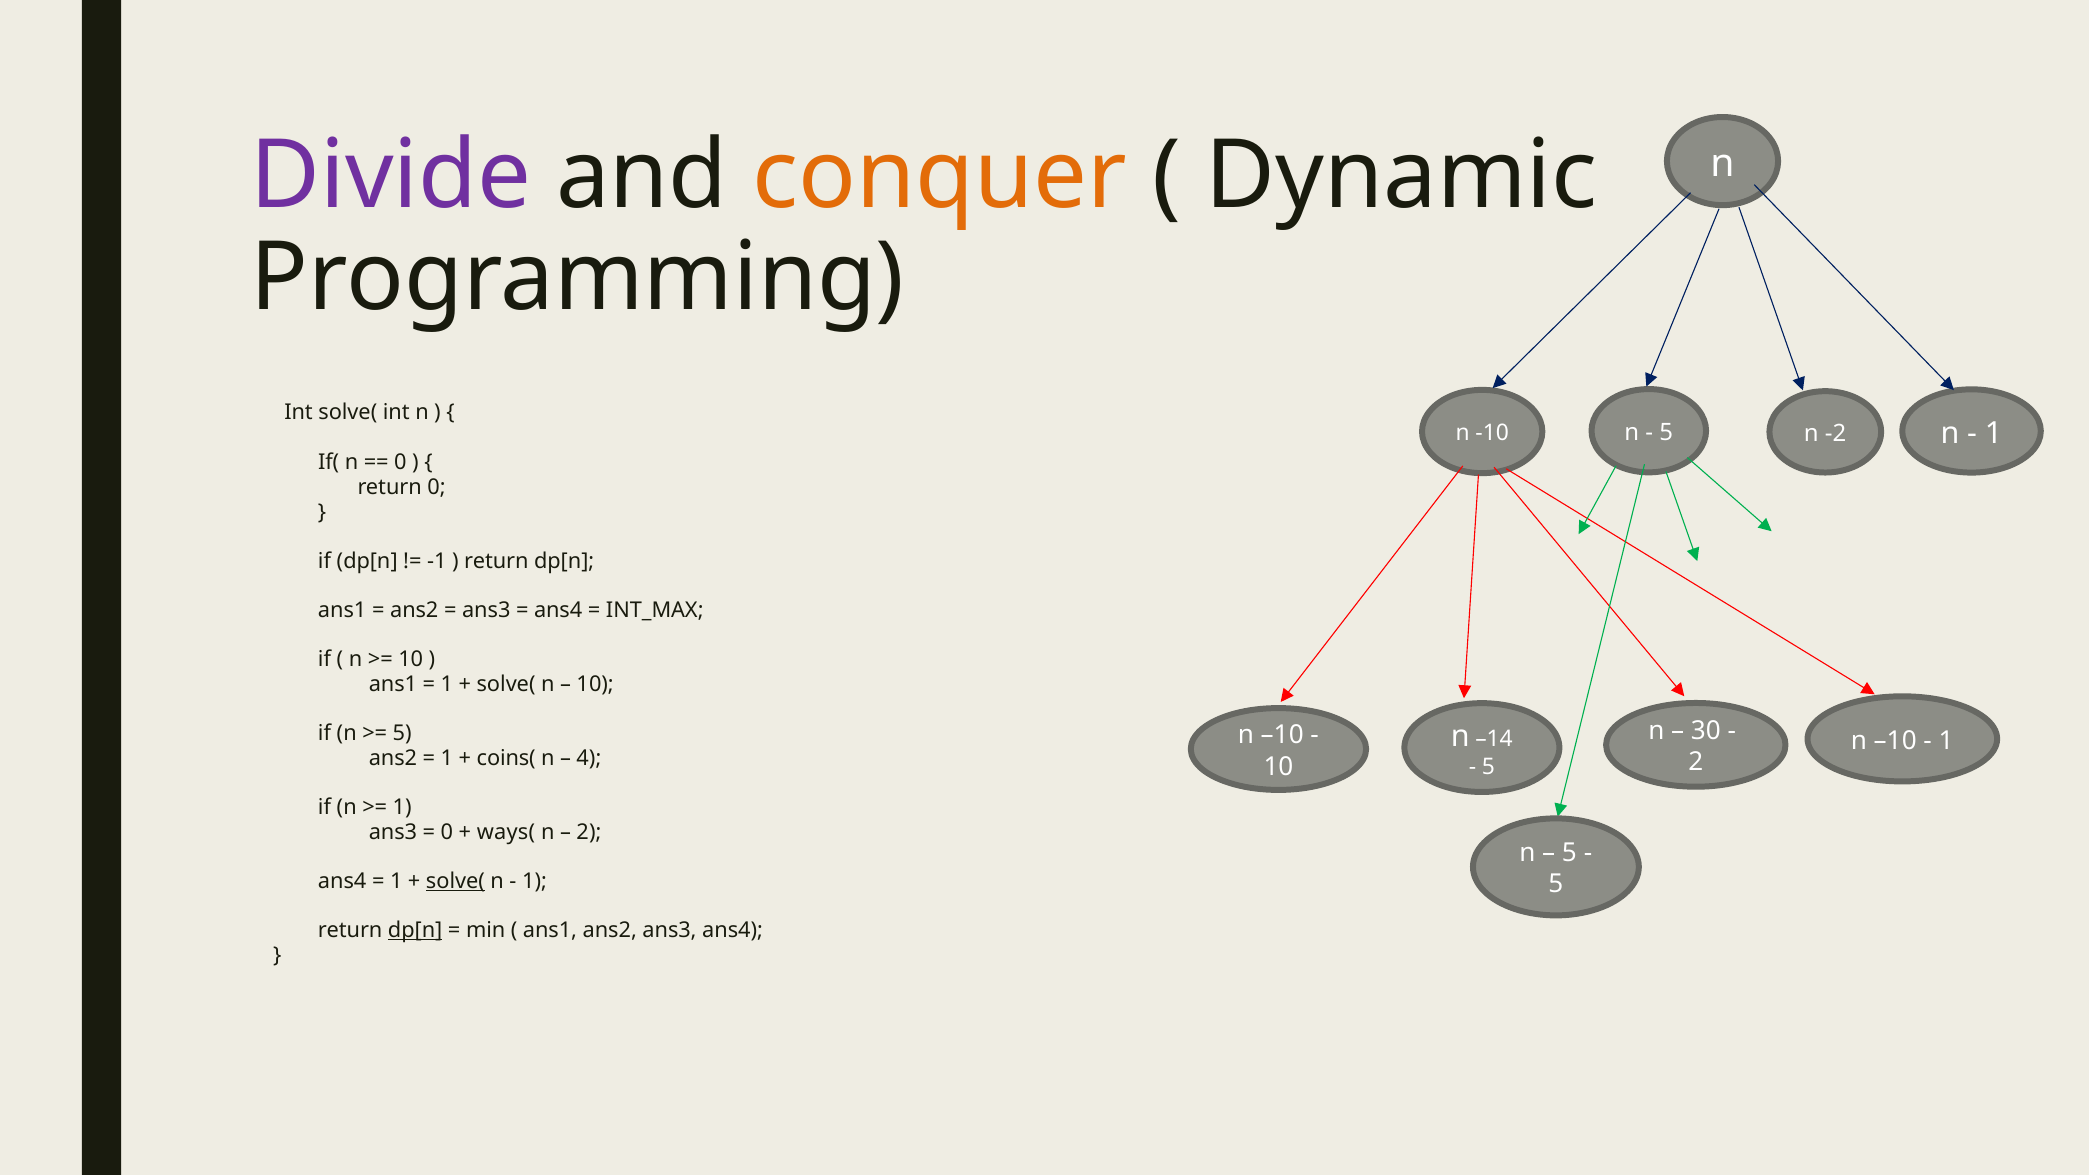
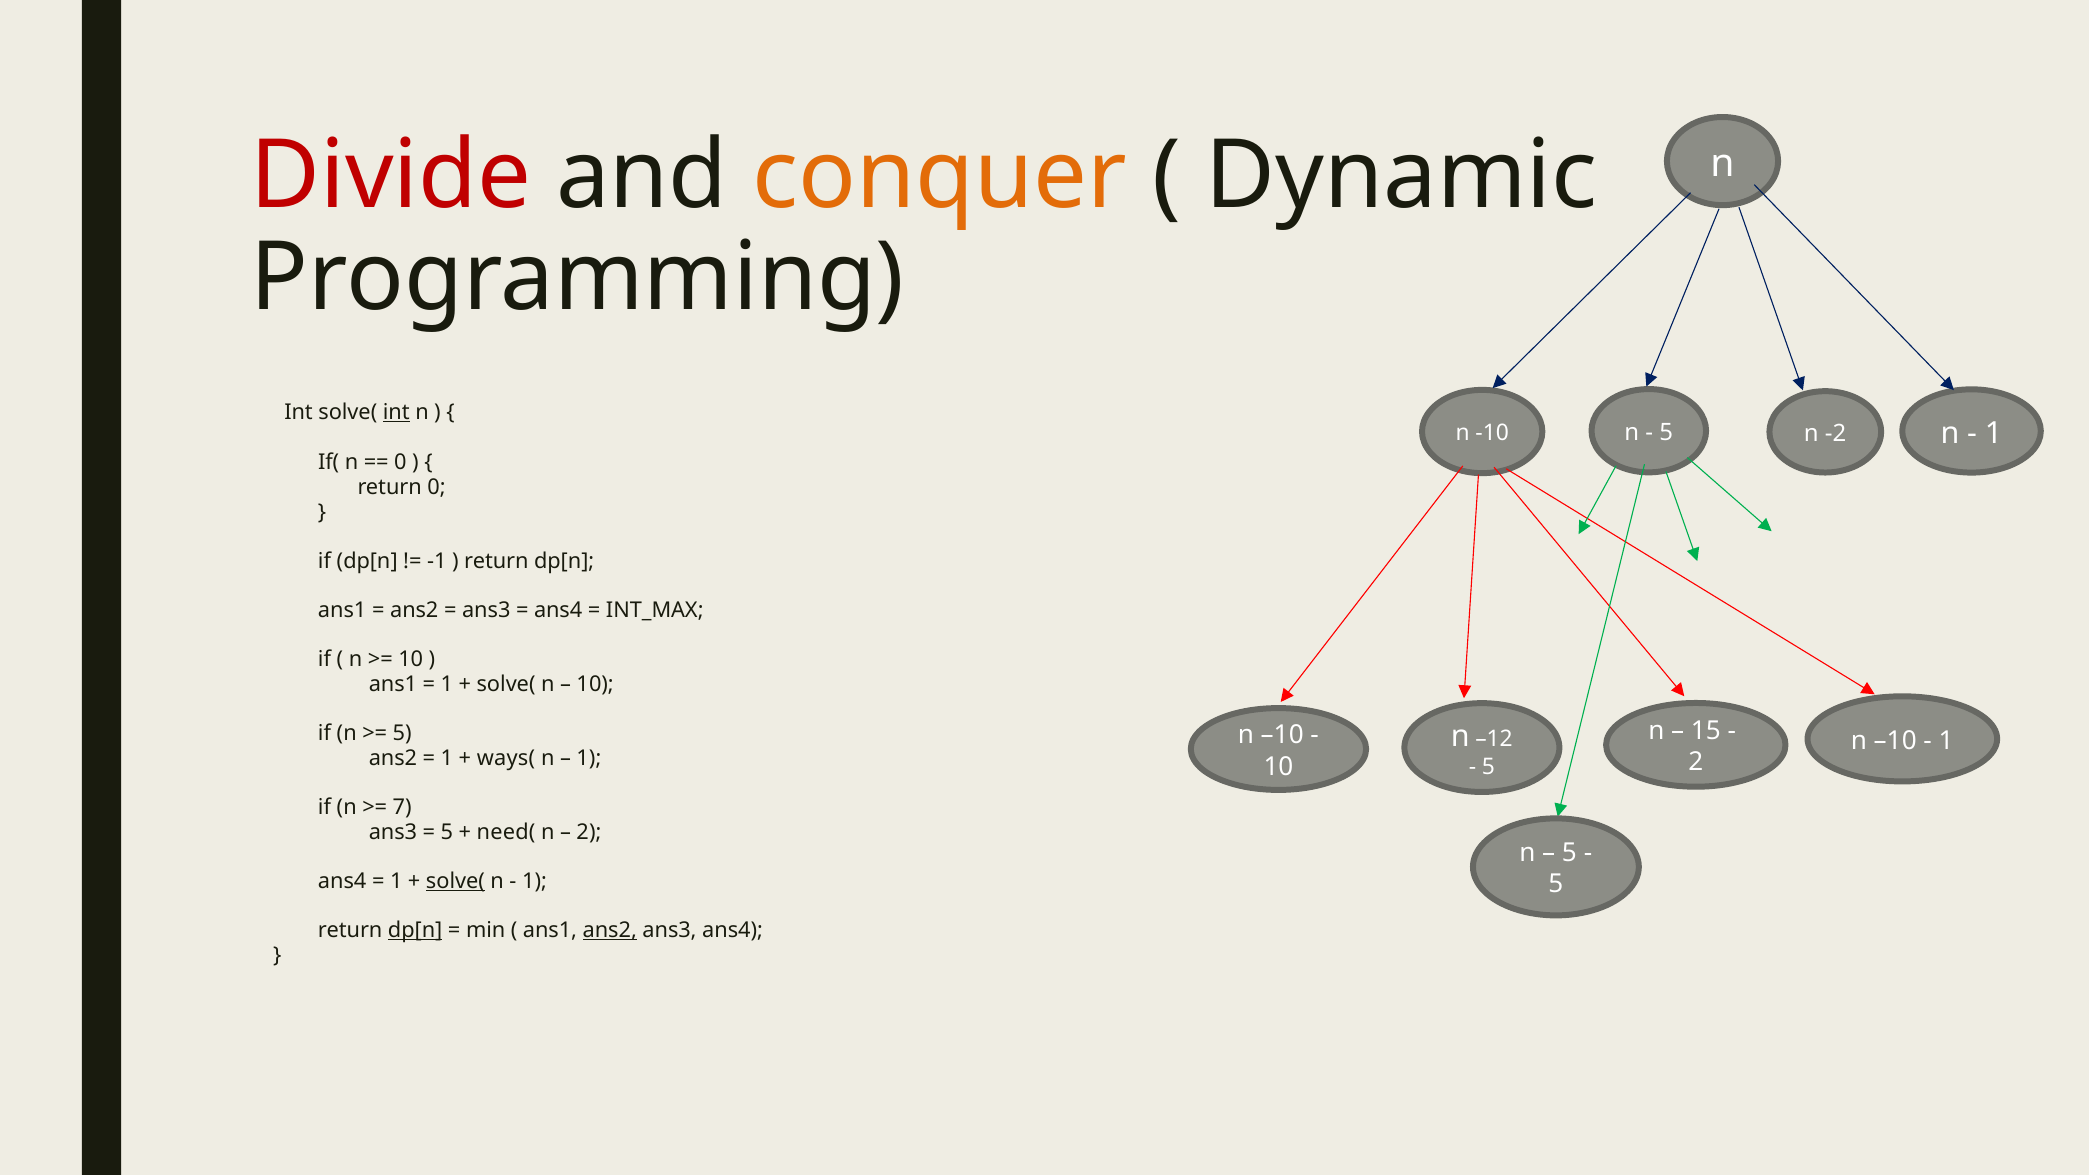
Divide colour: purple -> red (391, 176)
int underline: none -> present (396, 412)
30: 30 -> 15 (1706, 731)
–14: –14 -> –12 (1494, 739)
coins(: coins( -> ways( (506, 758)
4: 4 -> 1 (589, 758)
1: 1 -> 7 (402, 807)
0: 0 -> 5 (447, 832)
ways(: ways( -> need( (506, 832)
ans2 underline: none -> present (610, 930)
